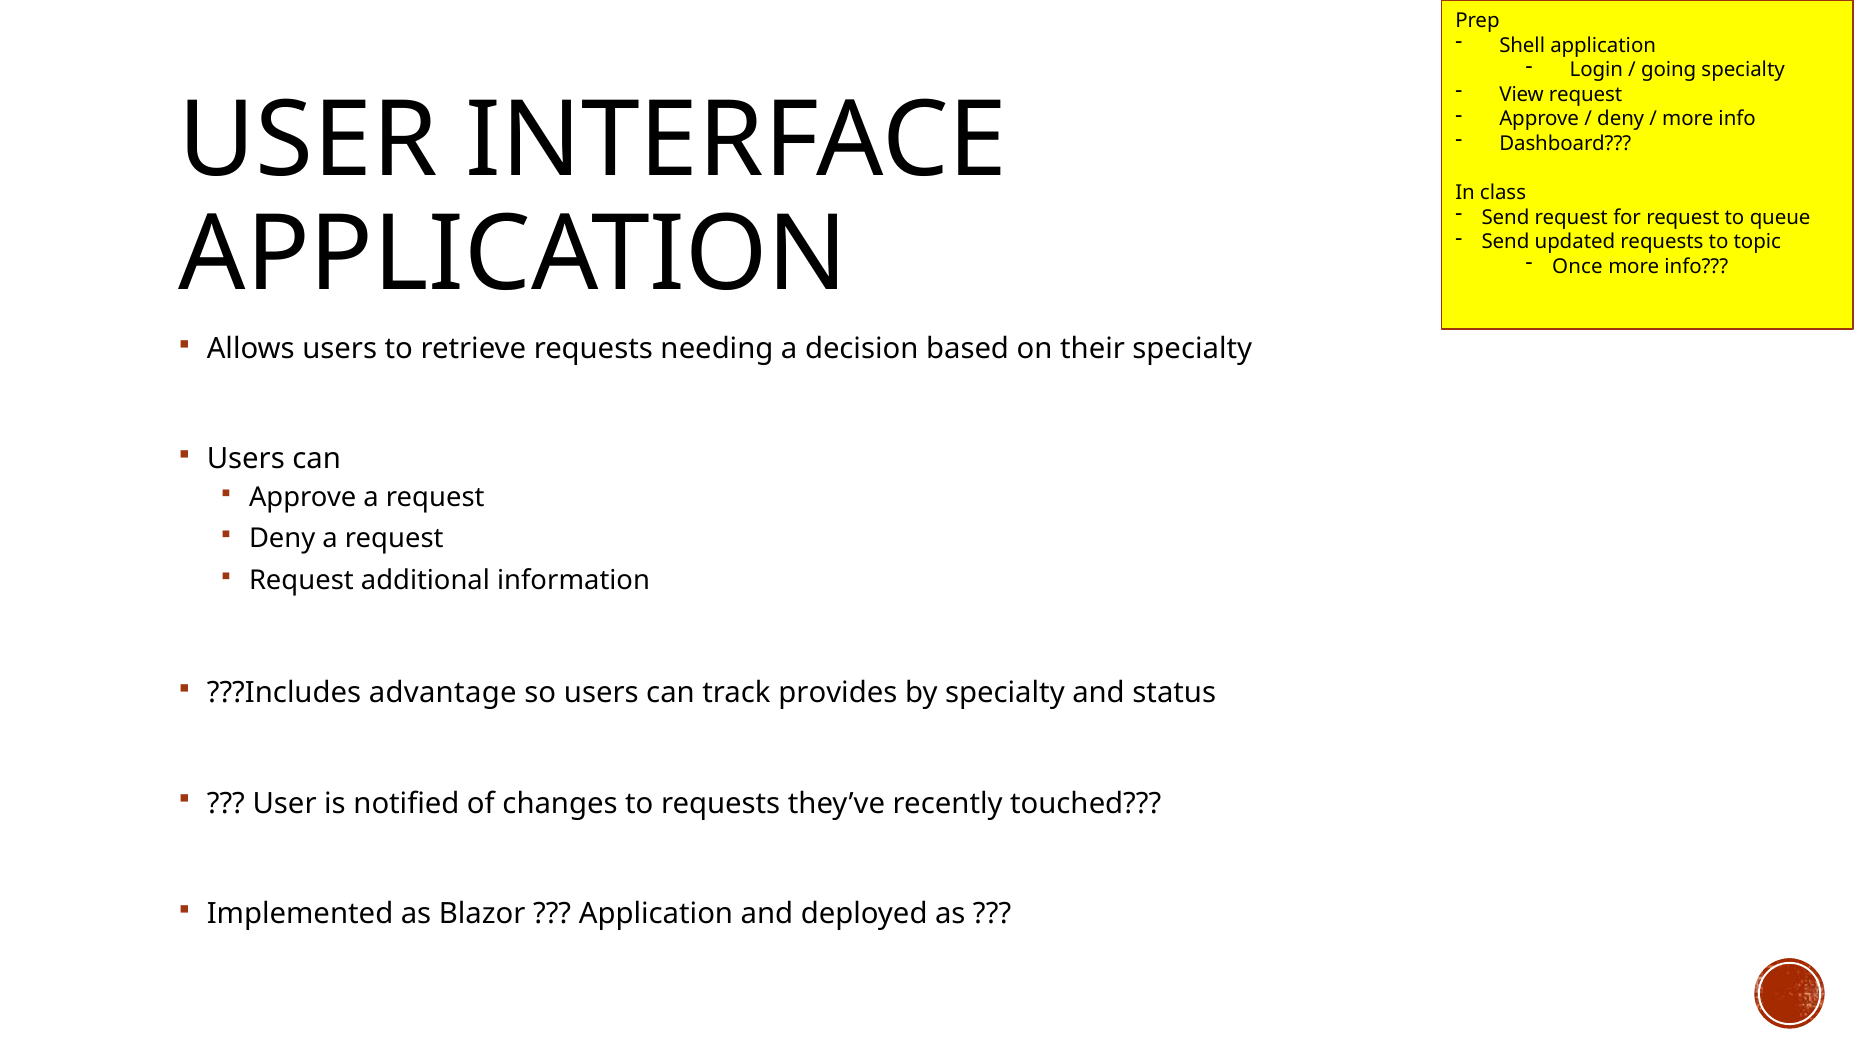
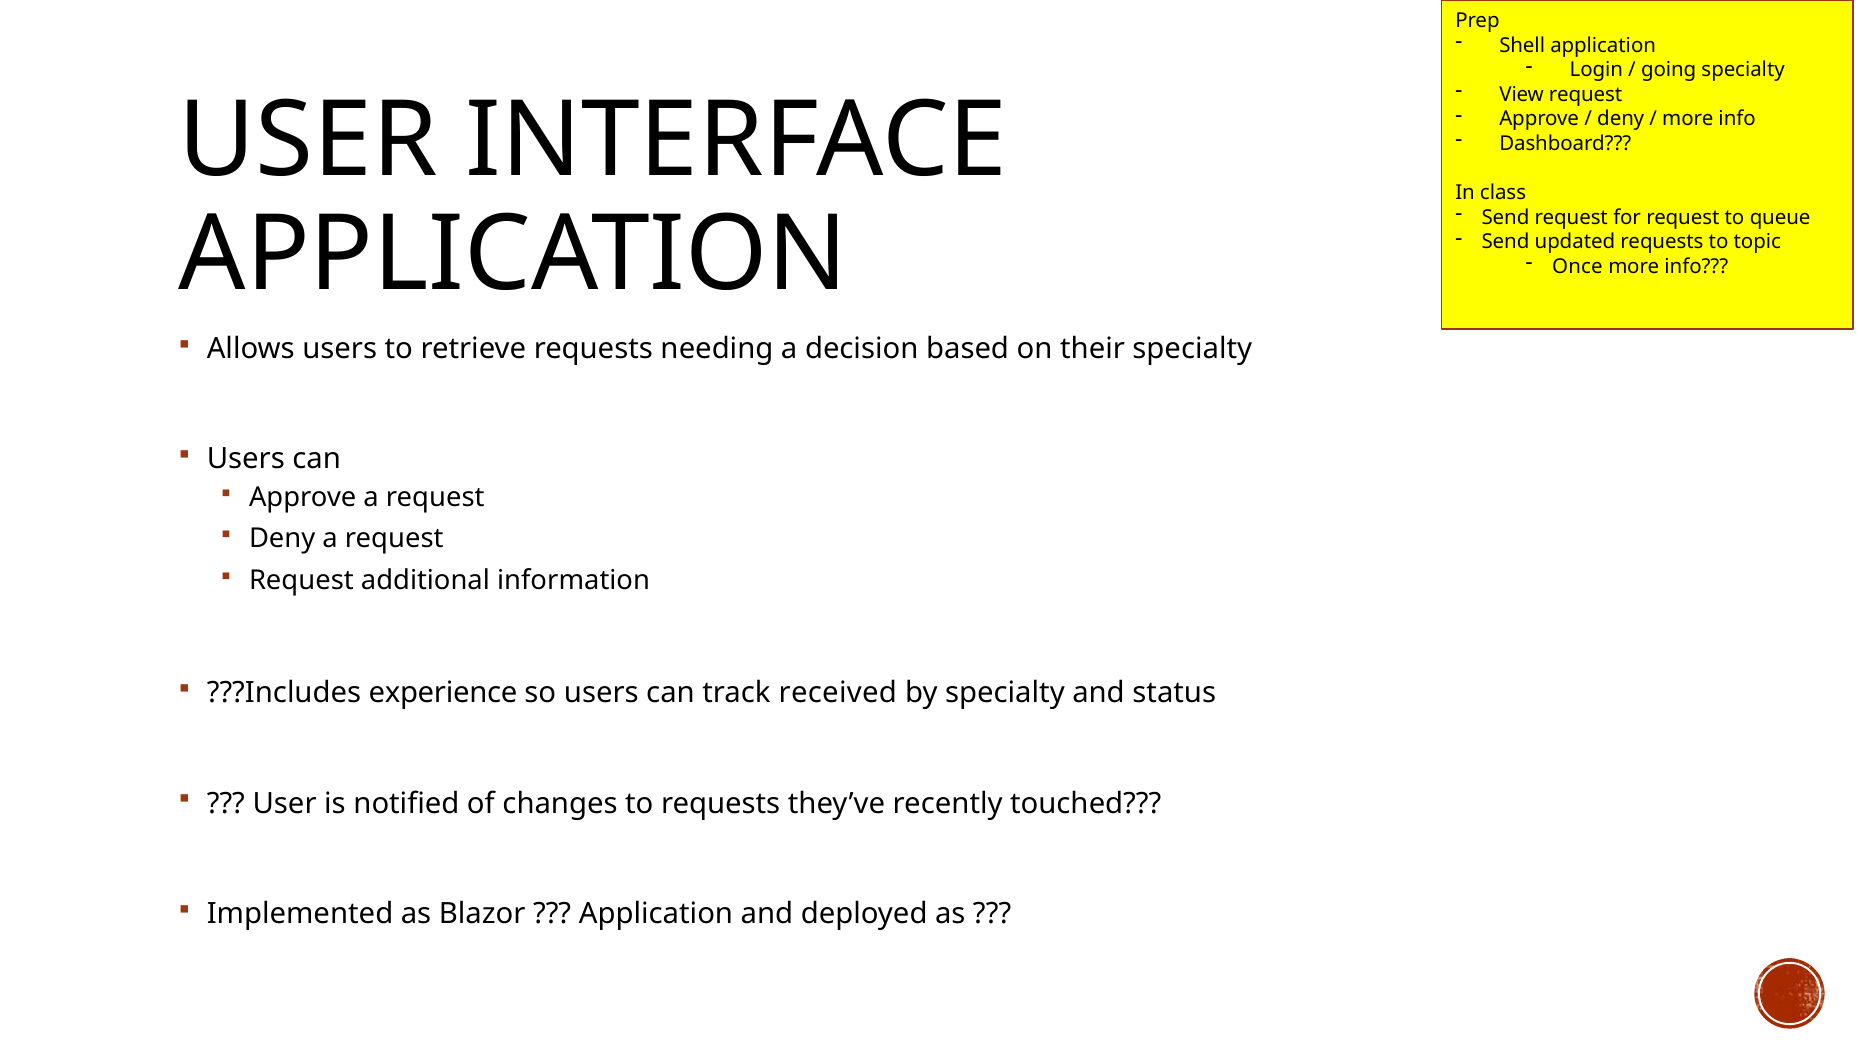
advantage: advantage -> experience (443, 693)
provides: provides -> received (838, 693)
